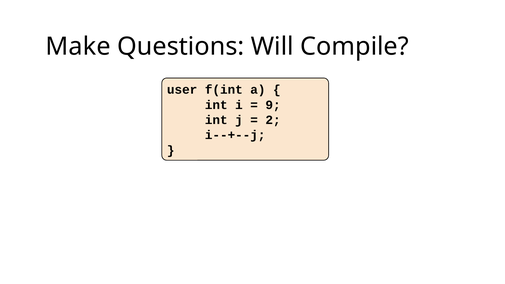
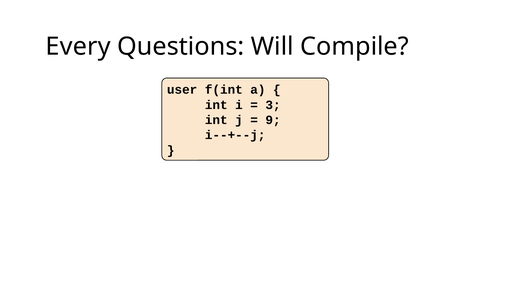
Make: Make -> Every (78, 46)
9: 9 -> 3 (273, 105)
2: 2 -> 9 (273, 120)
